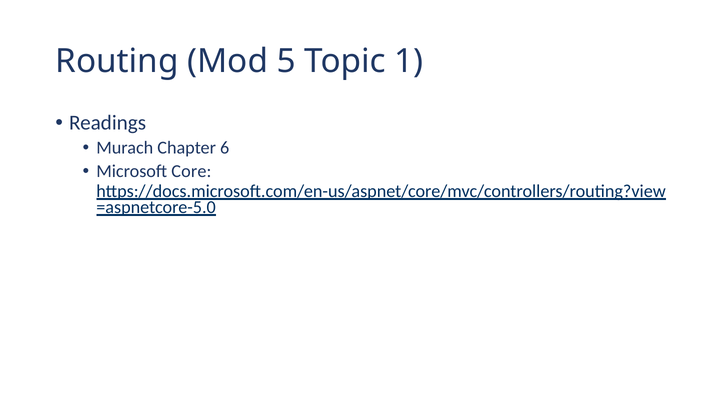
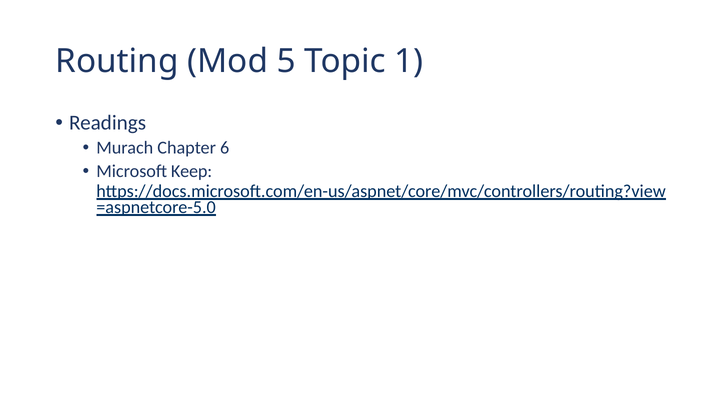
Core: Core -> Keep (192, 171)
